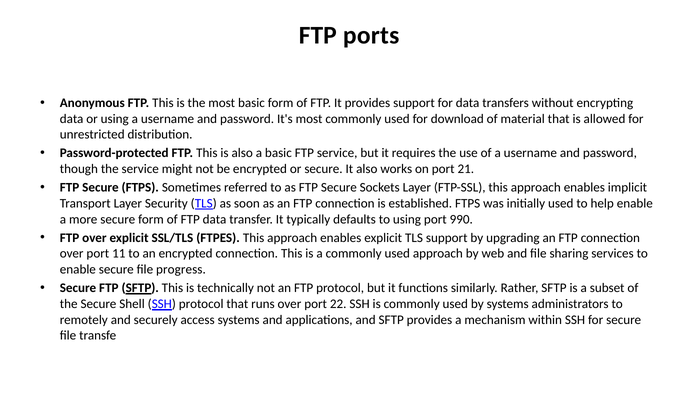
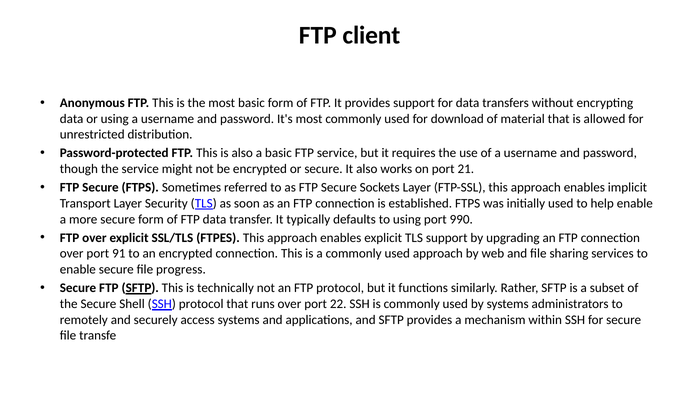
ports: ports -> client (371, 35)
11: 11 -> 91 (119, 254)
